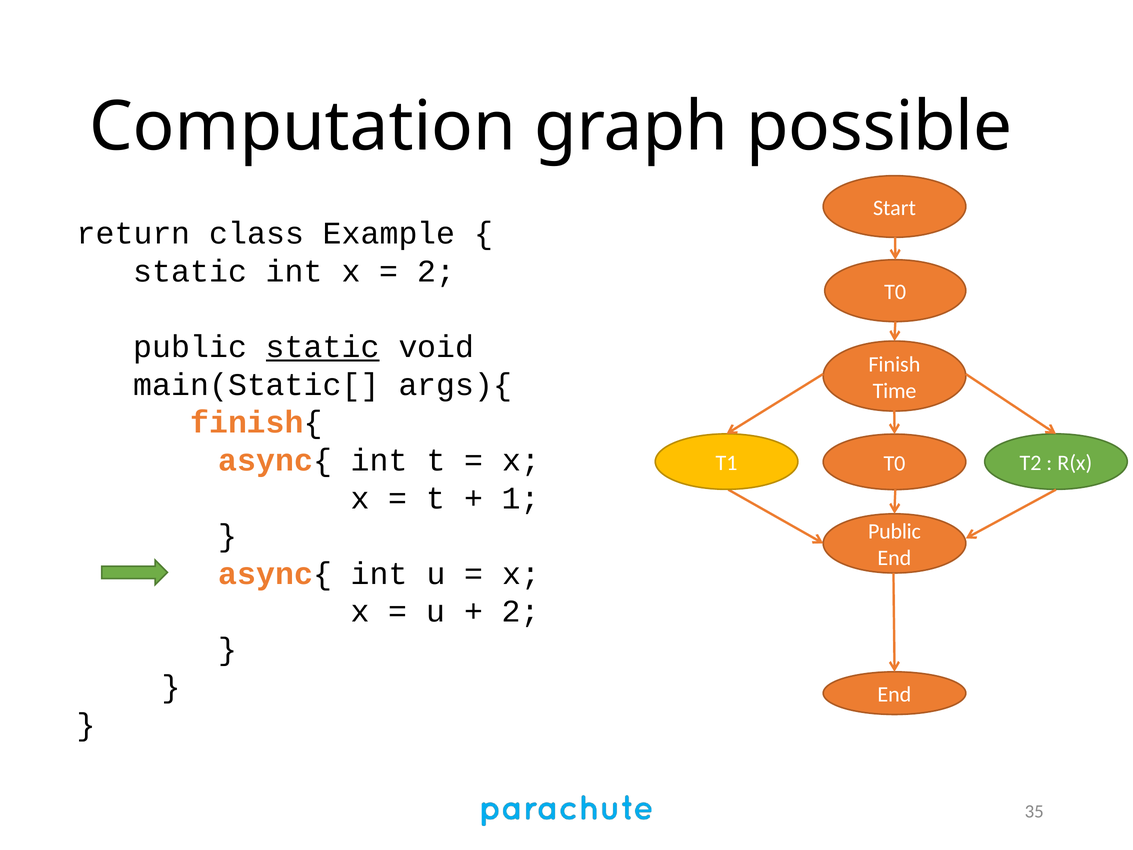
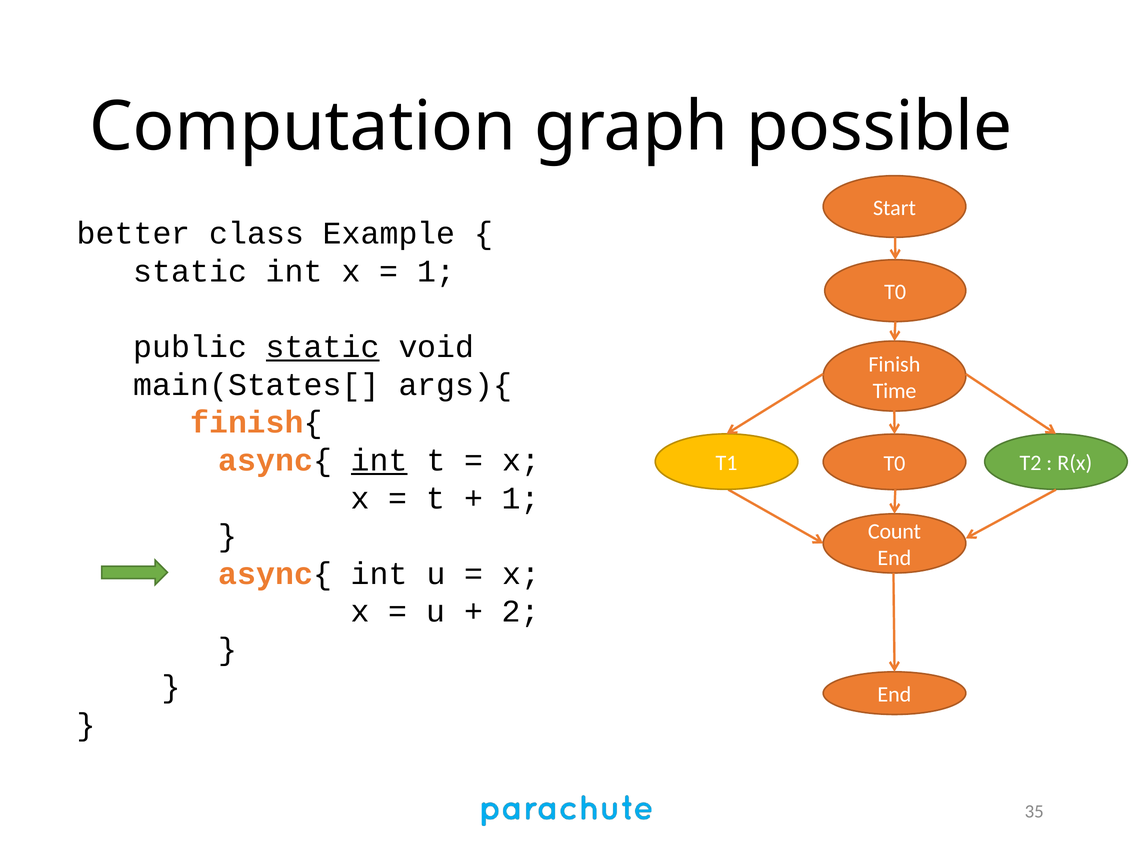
return: return -> better (134, 234)
2: 2 -> 1 (436, 271)
main(Static[: main(Static[ -> main(States[ (256, 385)
int underline: none -> present (379, 460)
Public: Public -> Count (894, 532)
